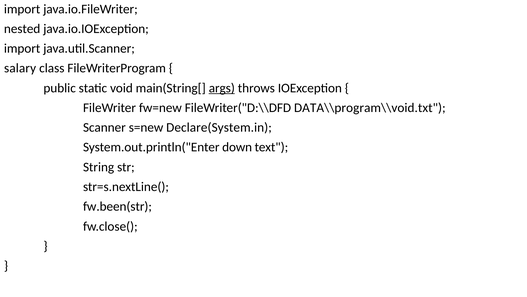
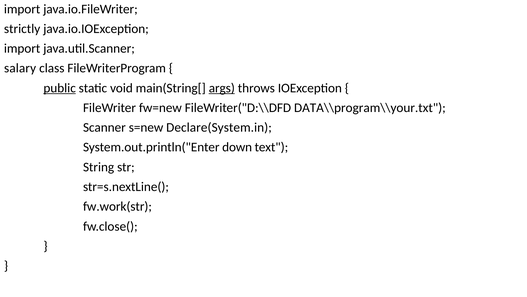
nested: nested -> strictly (22, 29)
public underline: none -> present (60, 88)
DATA\\program\\void.txt: DATA\\program\\void.txt -> DATA\\program\\your.txt (370, 108)
fw.been(str: fw.been(str -> fw.work(str (117, 206)
